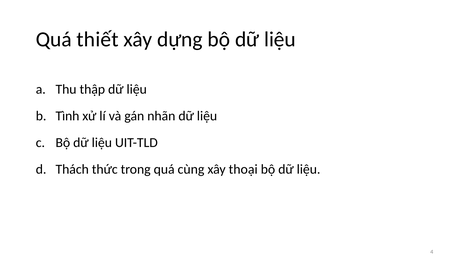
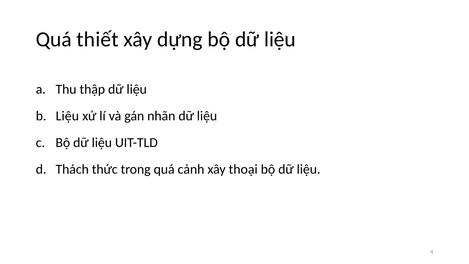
Tình: Tình -> Liệu (67, 116)
cùng: cùng -> cảnh (191, 169)
